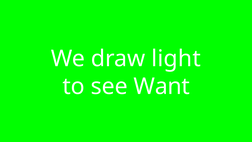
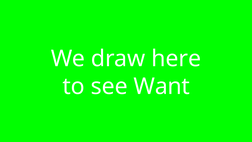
light: light -> here (176, 59)
